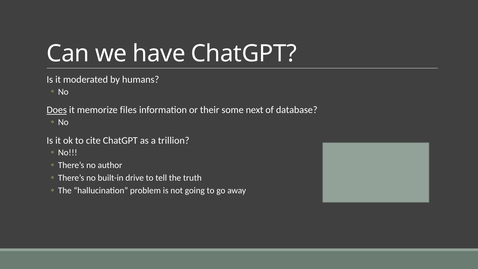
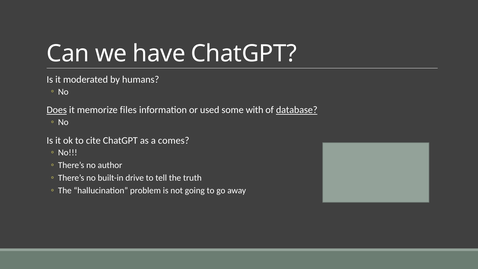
their: their -> used (210, 110)
next: next -> with (255, 110)
database underline: none -> present (297, 110)
trillion: trillion -> comes (174, 140)
